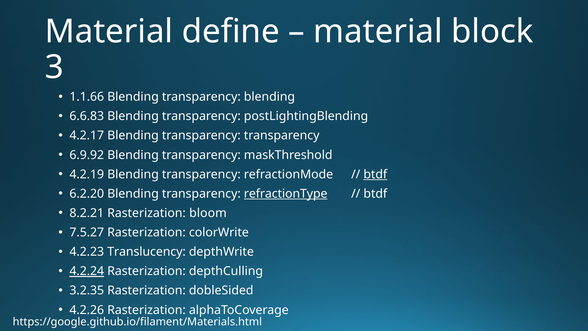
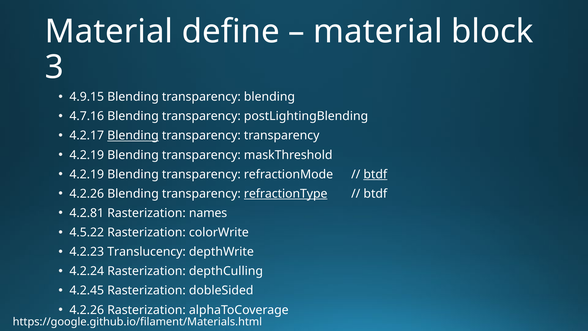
1.1.66: 1.1.66 -> 4.9.15 (87, 97)
6.6.83: 6.6.83 -> 4.7.16 (87, 116)
Blending underline: none -> present (133, 136)
6.9.92: 6.9.92 -> 4.2.19 (87, 155)
6.2.20: 6.2.20 -> 4.2.26 (87, 194)
8.2.21: 8.2.21 -> 4.2.81 (87, 213)
bloom: bloom -> names (208, 213)
7.5.27: 7.5.27 -> 4.5.22 (87, 232)
4.2.24 underline: present -> none (87, 271)
3.2.35: 3.2.35 -> 4.2.45 (87, 290)
